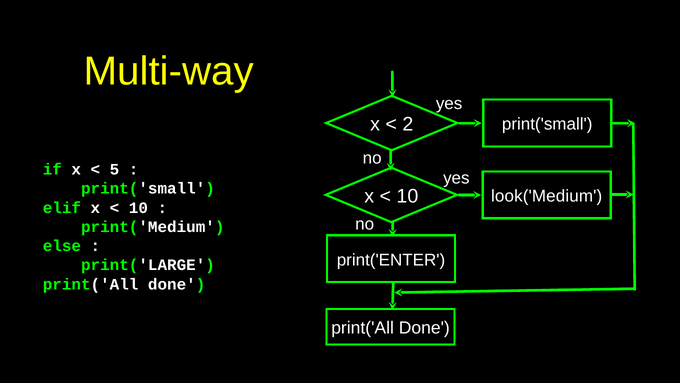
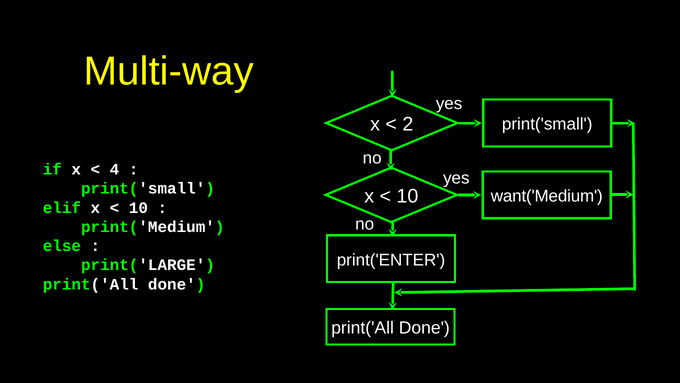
5: 5 -> 4 (115, 169)
look('Medium: look('Medium -> want('Medium (547, 196)
